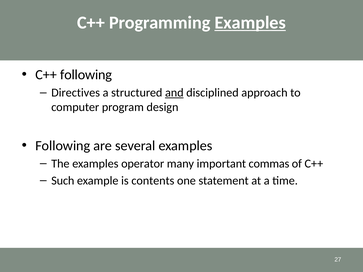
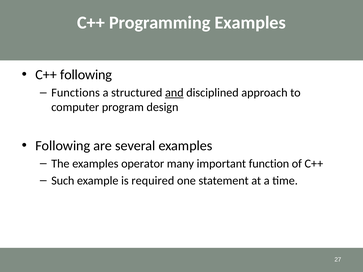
Examples underline: present -> none (250, 23)
Directives: Directives -> Functions (76, 93)
commas: commas -> function (269, 164)
contents: contents -> required (153, 181)
